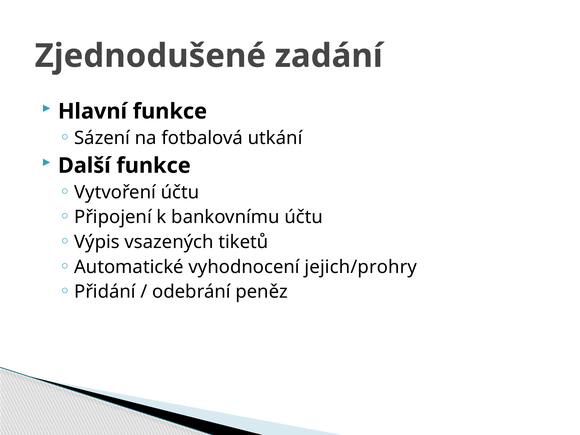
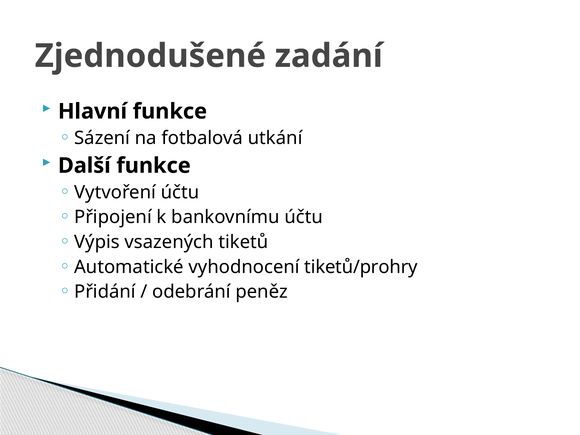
jejich/prohry: jejich/prohry -> tiketů/prohry (361, 267)
